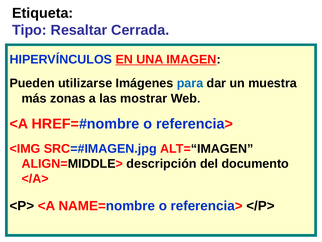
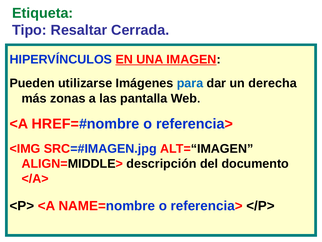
Etiqueta colour: black -> green (43, 13)
muestra: muestra -> derecha (273, 83)
mostrar: mostrar -> pantalla (144, 98)
